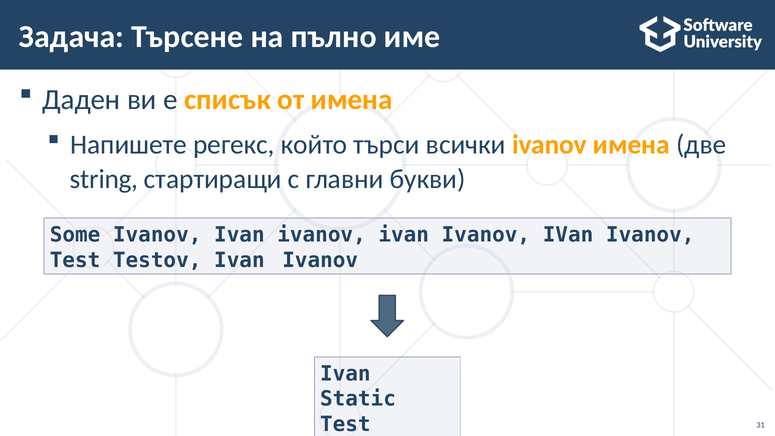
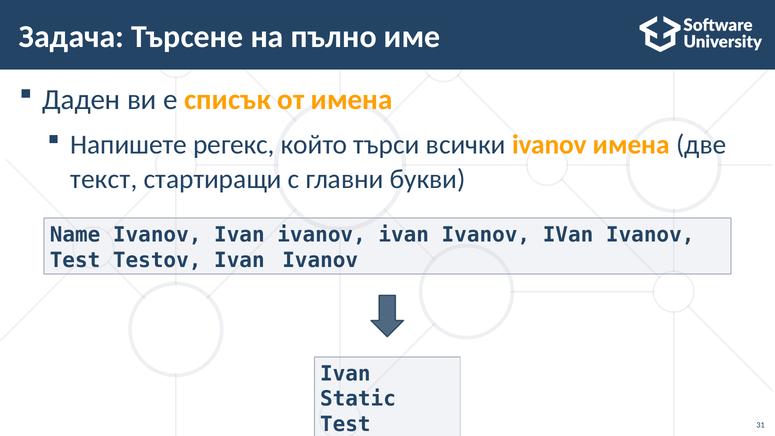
string: string -> текст (104, 179)
Some: Some -> Name (75, 235)
